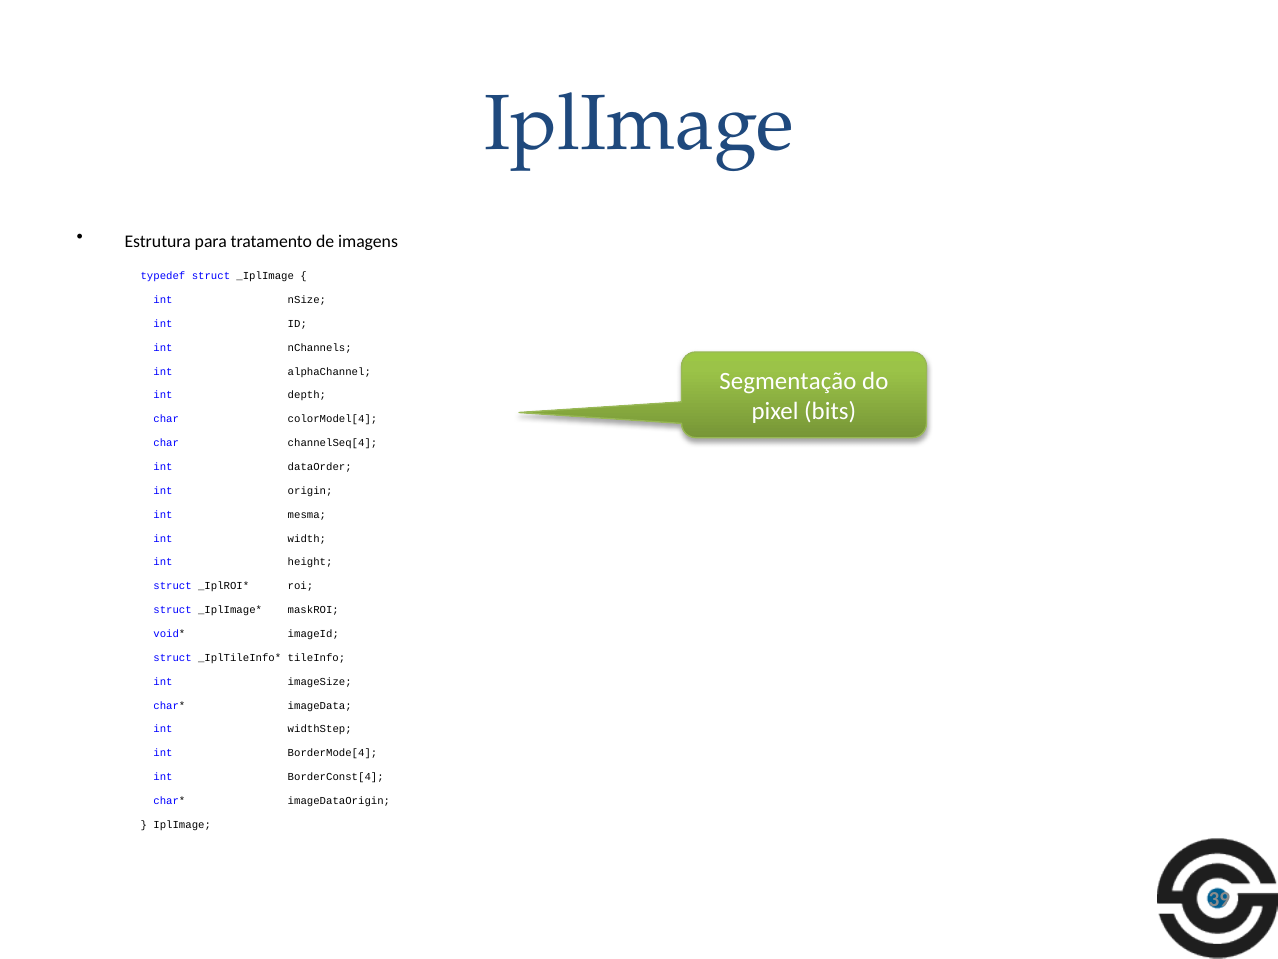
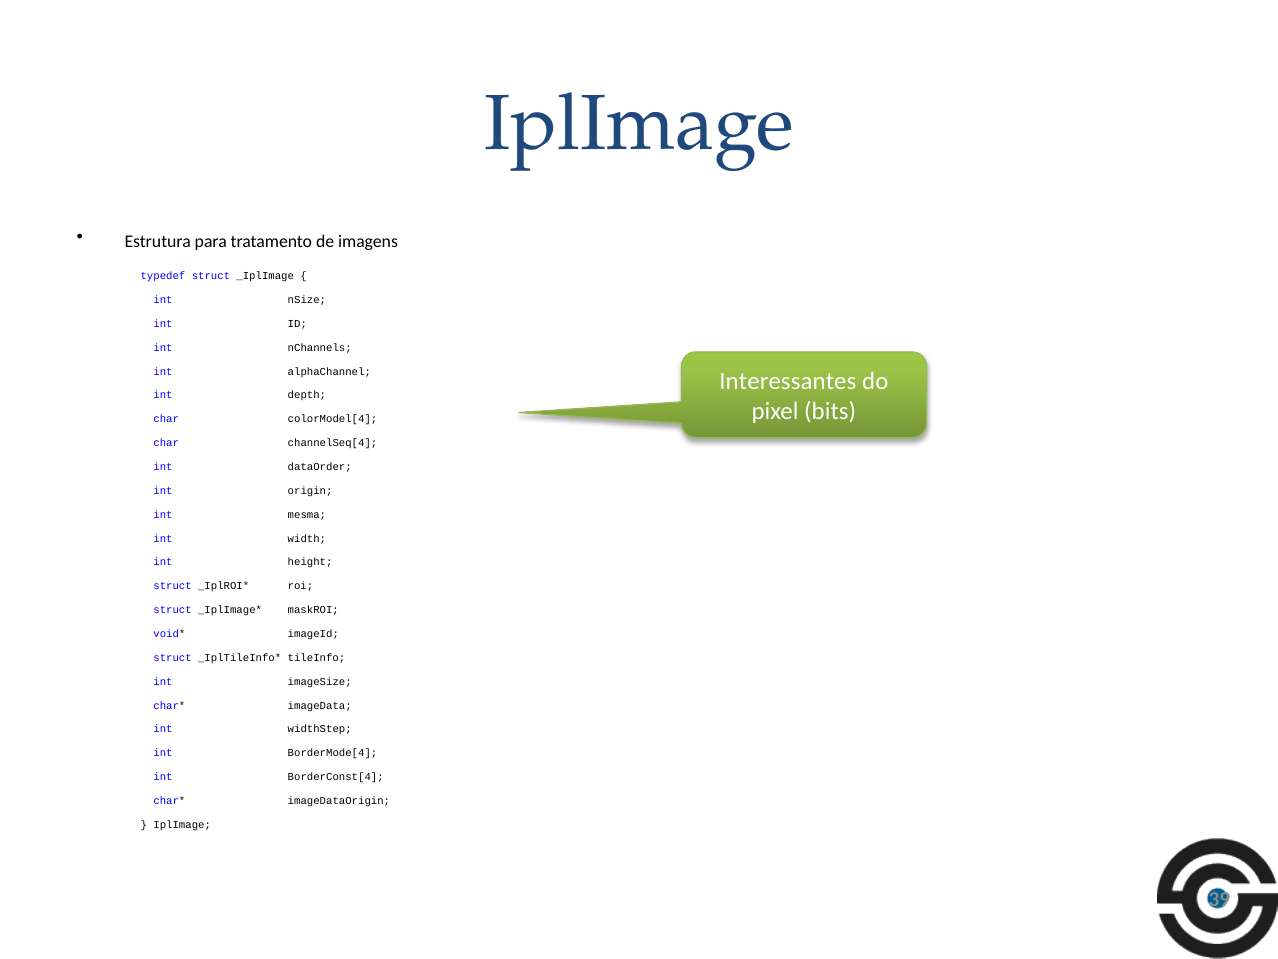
Segmentação: Segmentação -> Interessantes (788, 381)
